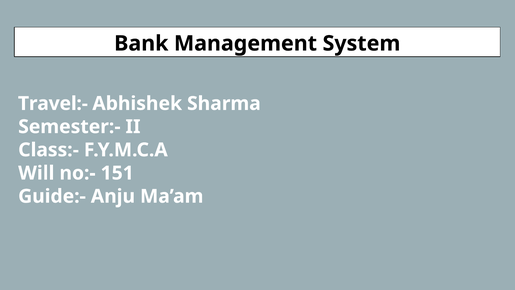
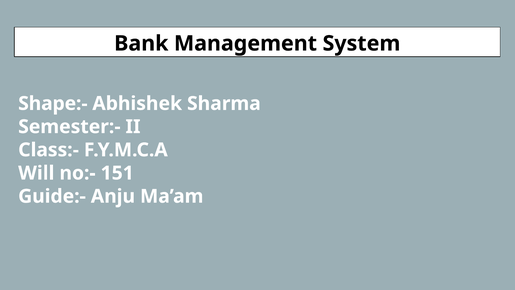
Travel:-: Travel:- -> Shape:- (53, 103)
